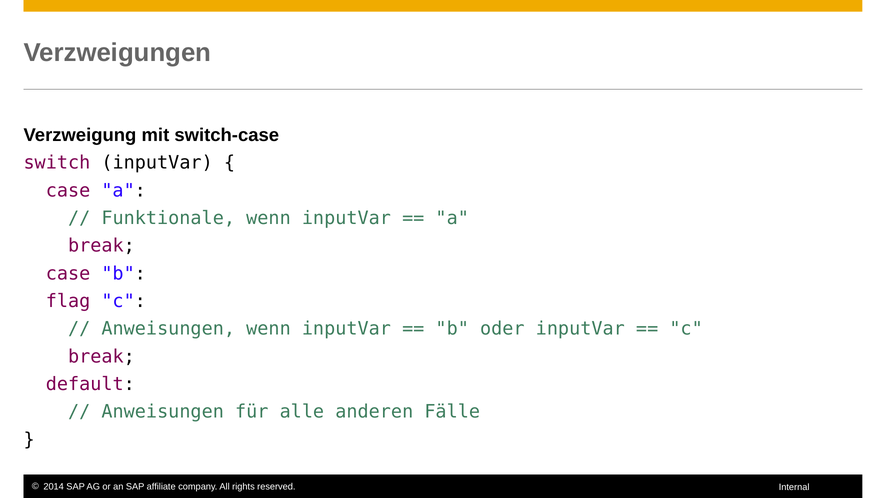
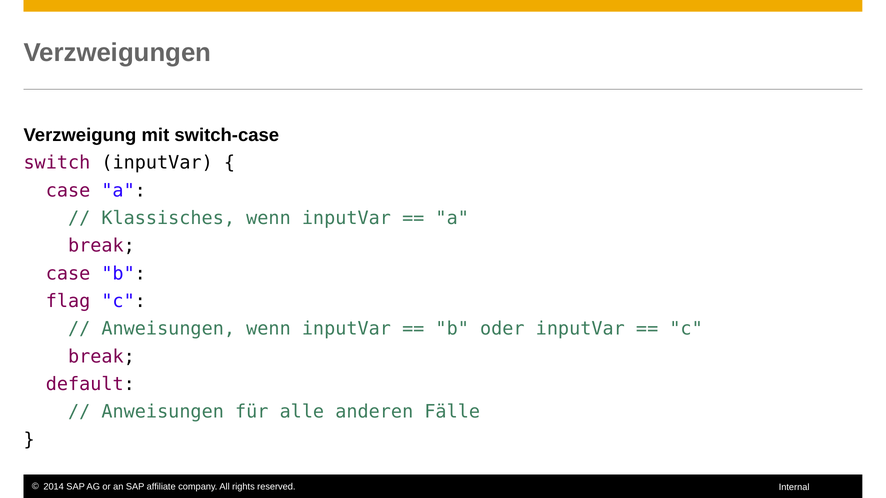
Funktionale: Funktionale -> Klassisches (168, 218)
